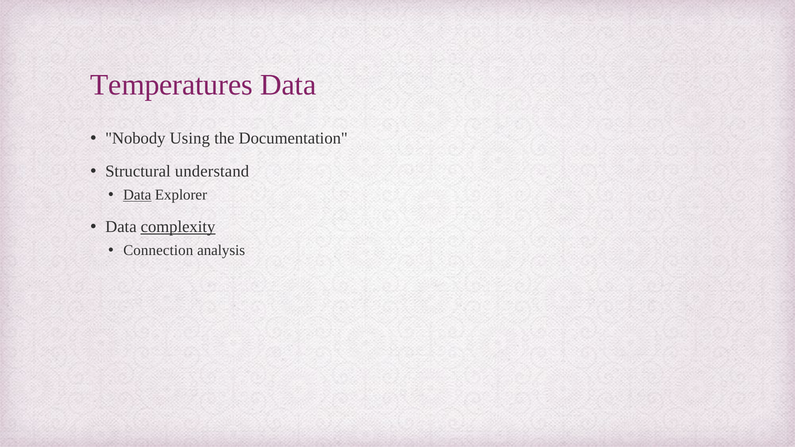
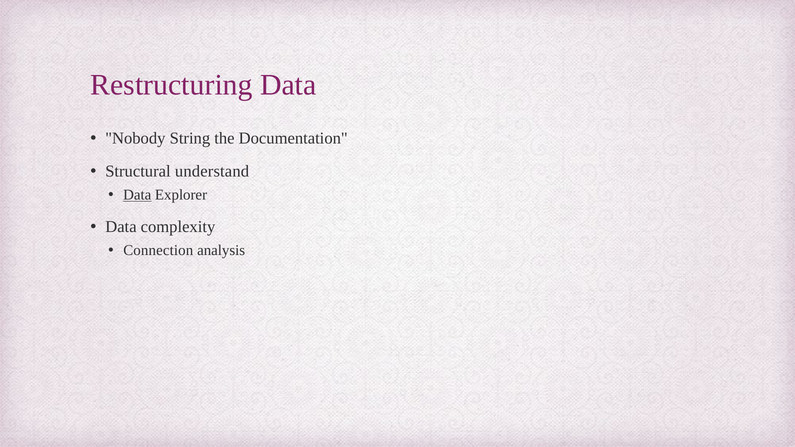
Temperatures: Temperatures -> Restructuring (172, 85)
Using: Using -> String (190, 139)
complexity underline: present -> none (178, 227)
